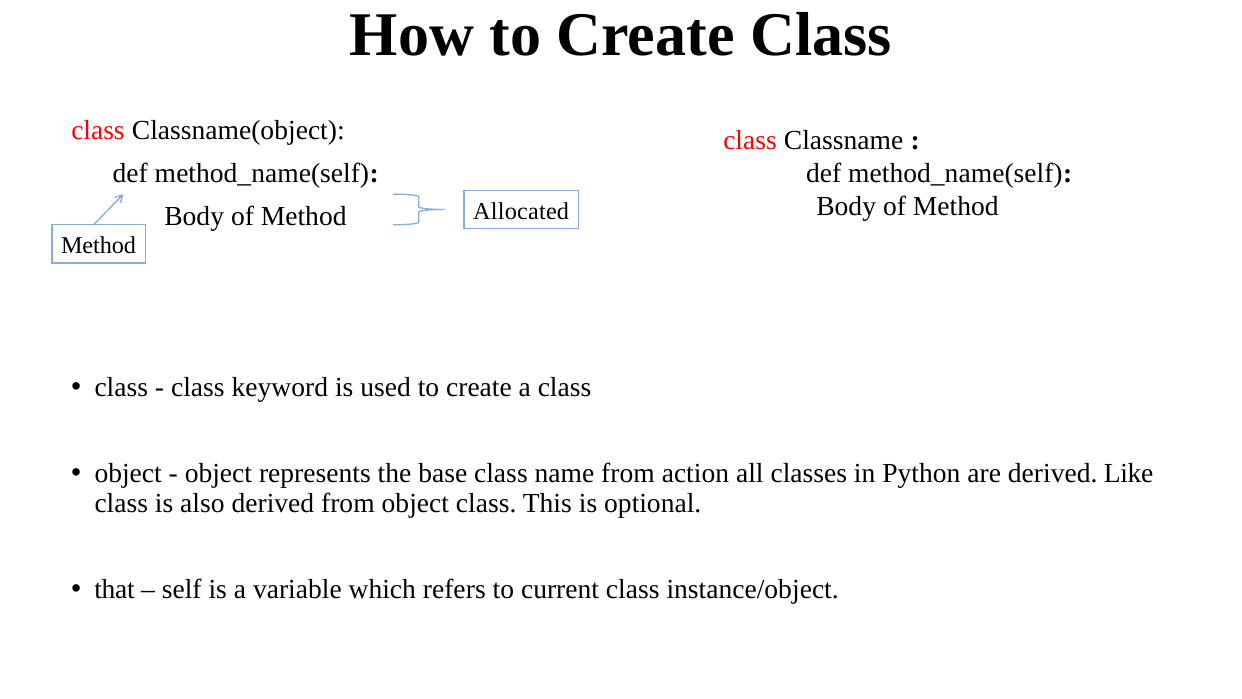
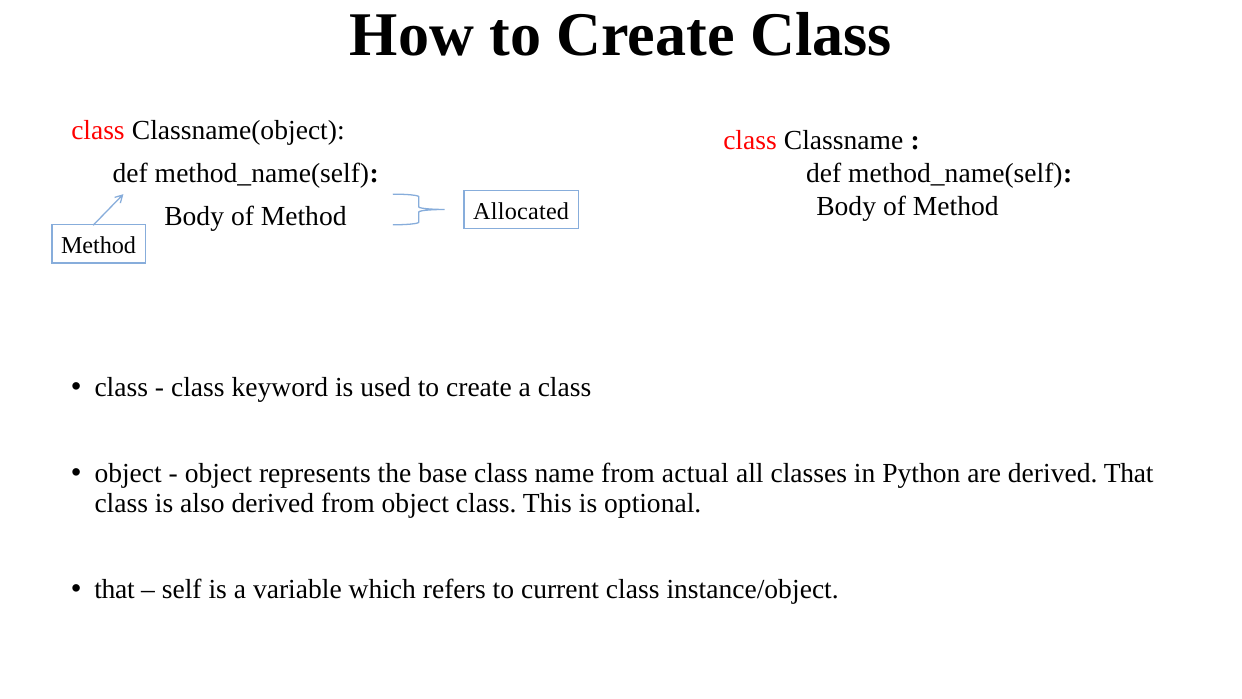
action: action -> actual (695, 473)
derived Like: Like -> That (1129, 473)
